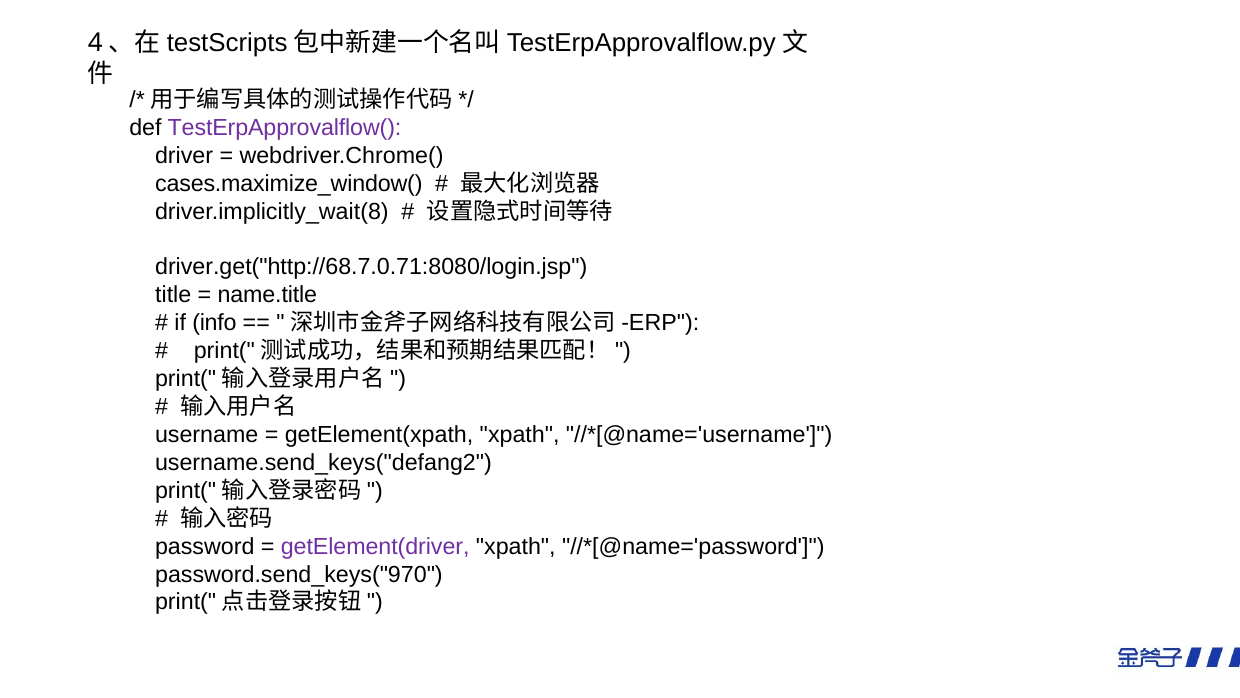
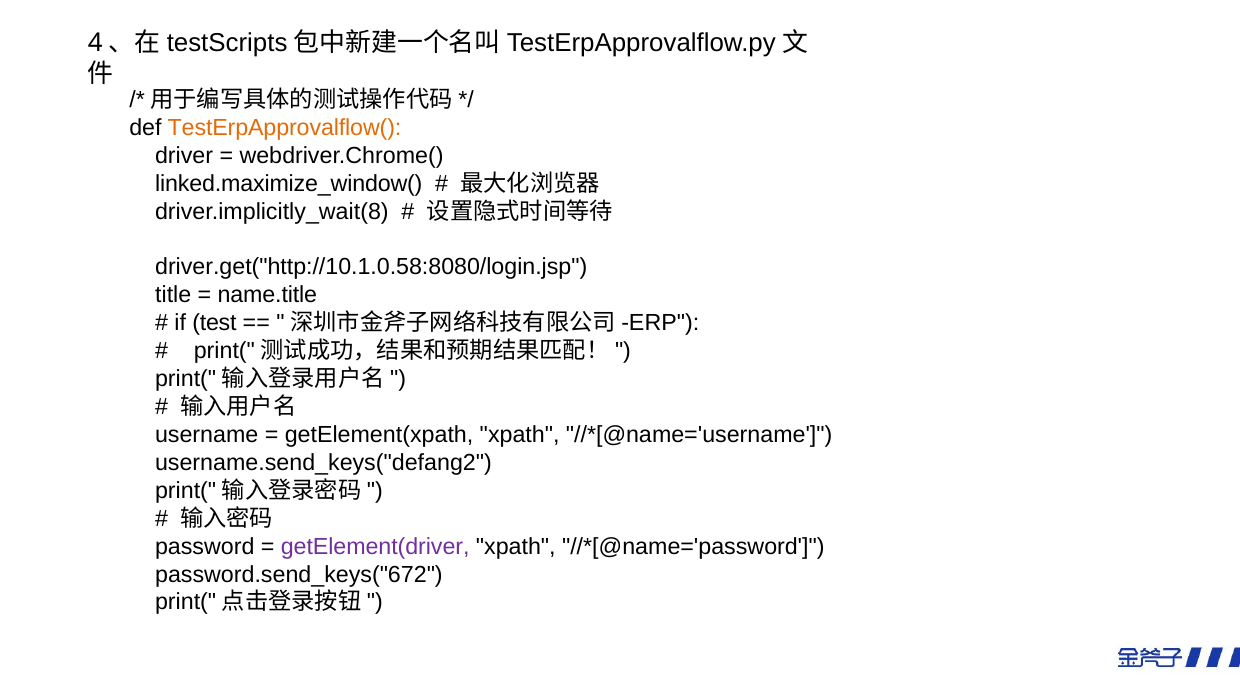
TestErpApprovalflow( colour: purple -> orange (285, 128)
cases.maximize_window(: cases.maximize_window( -> linked.maximize_window( (289, 183)
driver.get("http://68.7.0.71:8080/login.jsp: driver.get("http://68.7.0.71:8080/login.jsp -> driver.get("http://10.1.0.58:8080/login.jsp (371, 267)
info: info -> test (214, 323)
password.send_keys("970: password.send_keys("970 -> password.send_keys("672 (299, 574)
